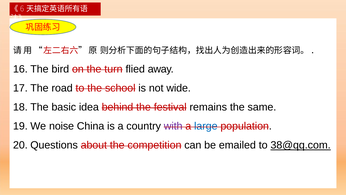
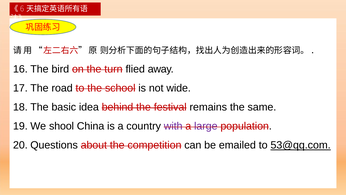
noise: noise -> shool (62, 126)
large colour: blue -> purple (206, 126)
38@qq.com: 38@qq.com -> 53@qq.com (301, 145)
